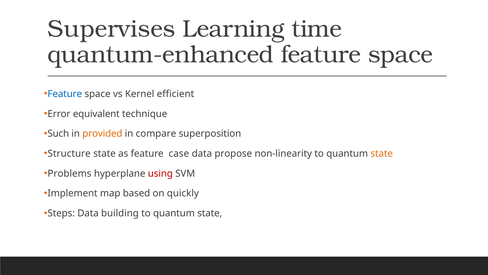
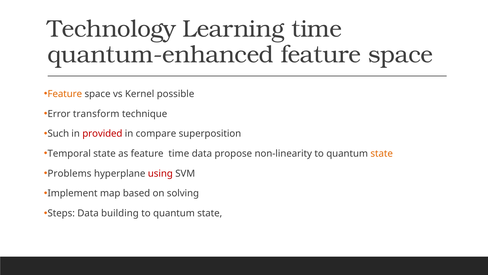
Supervises: Supervises -> Technology (112, 29)
Feature colour: blue -> orange (65, 94)
efficient: efficient -> possible (176, 94)
equivalent: equivalent -> transform (96, 114)
provided colour: orange -> red (102, 134)
Structure: Structure -> Temporal (69, 153)
feature case: case -> time (179, 153)
quickly: quickly -> solving (183, 193)
